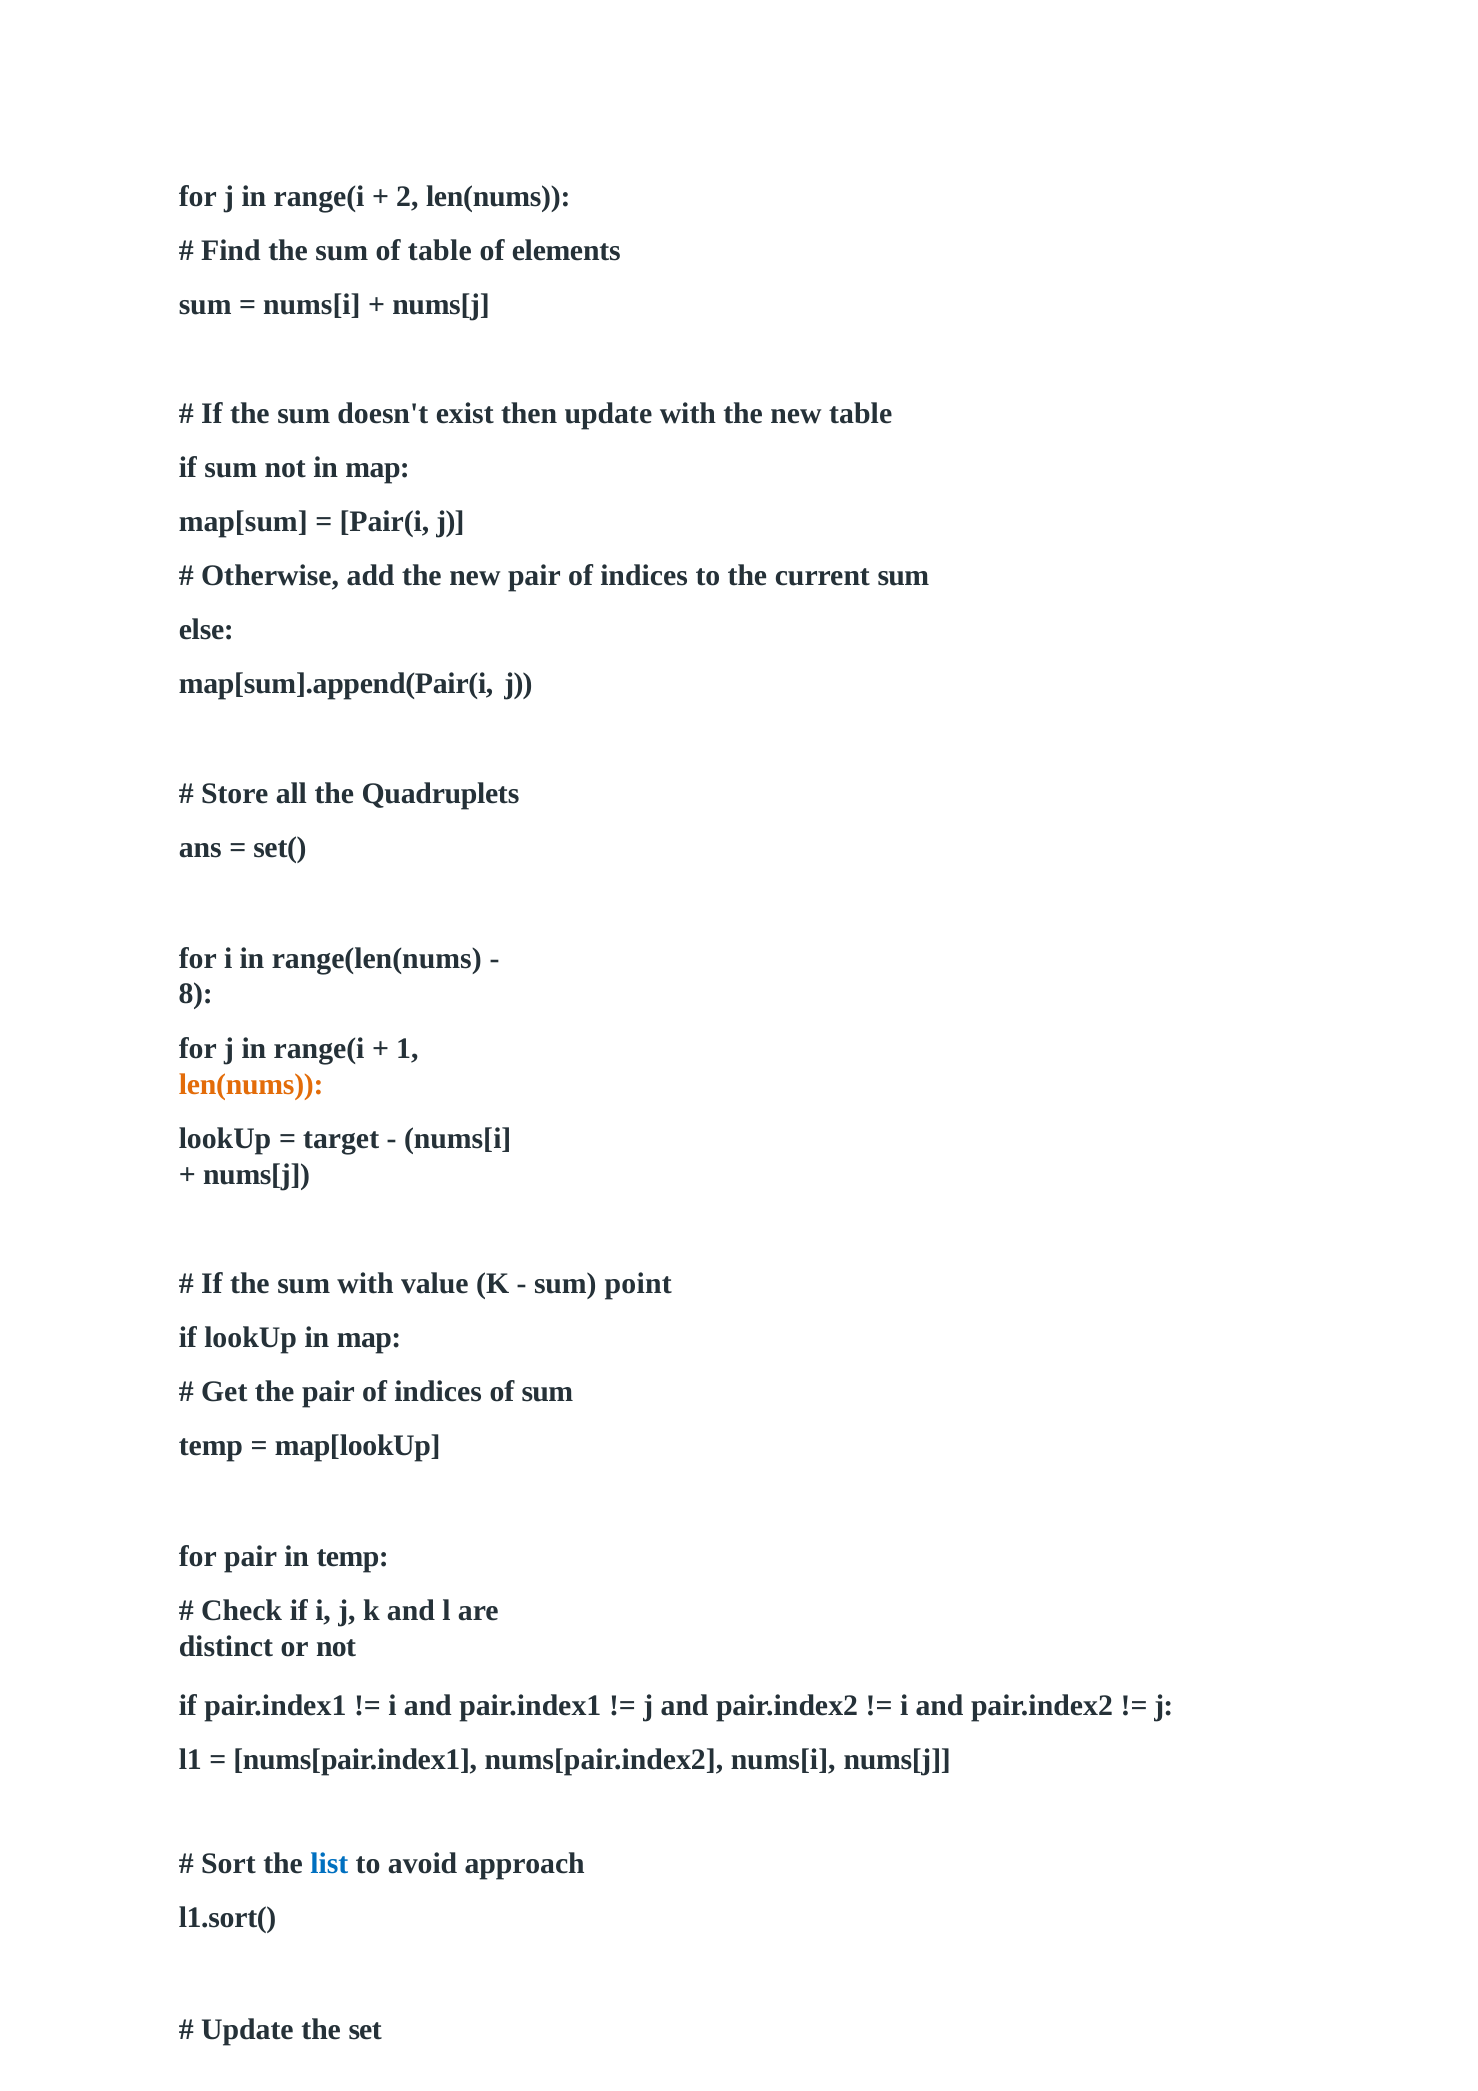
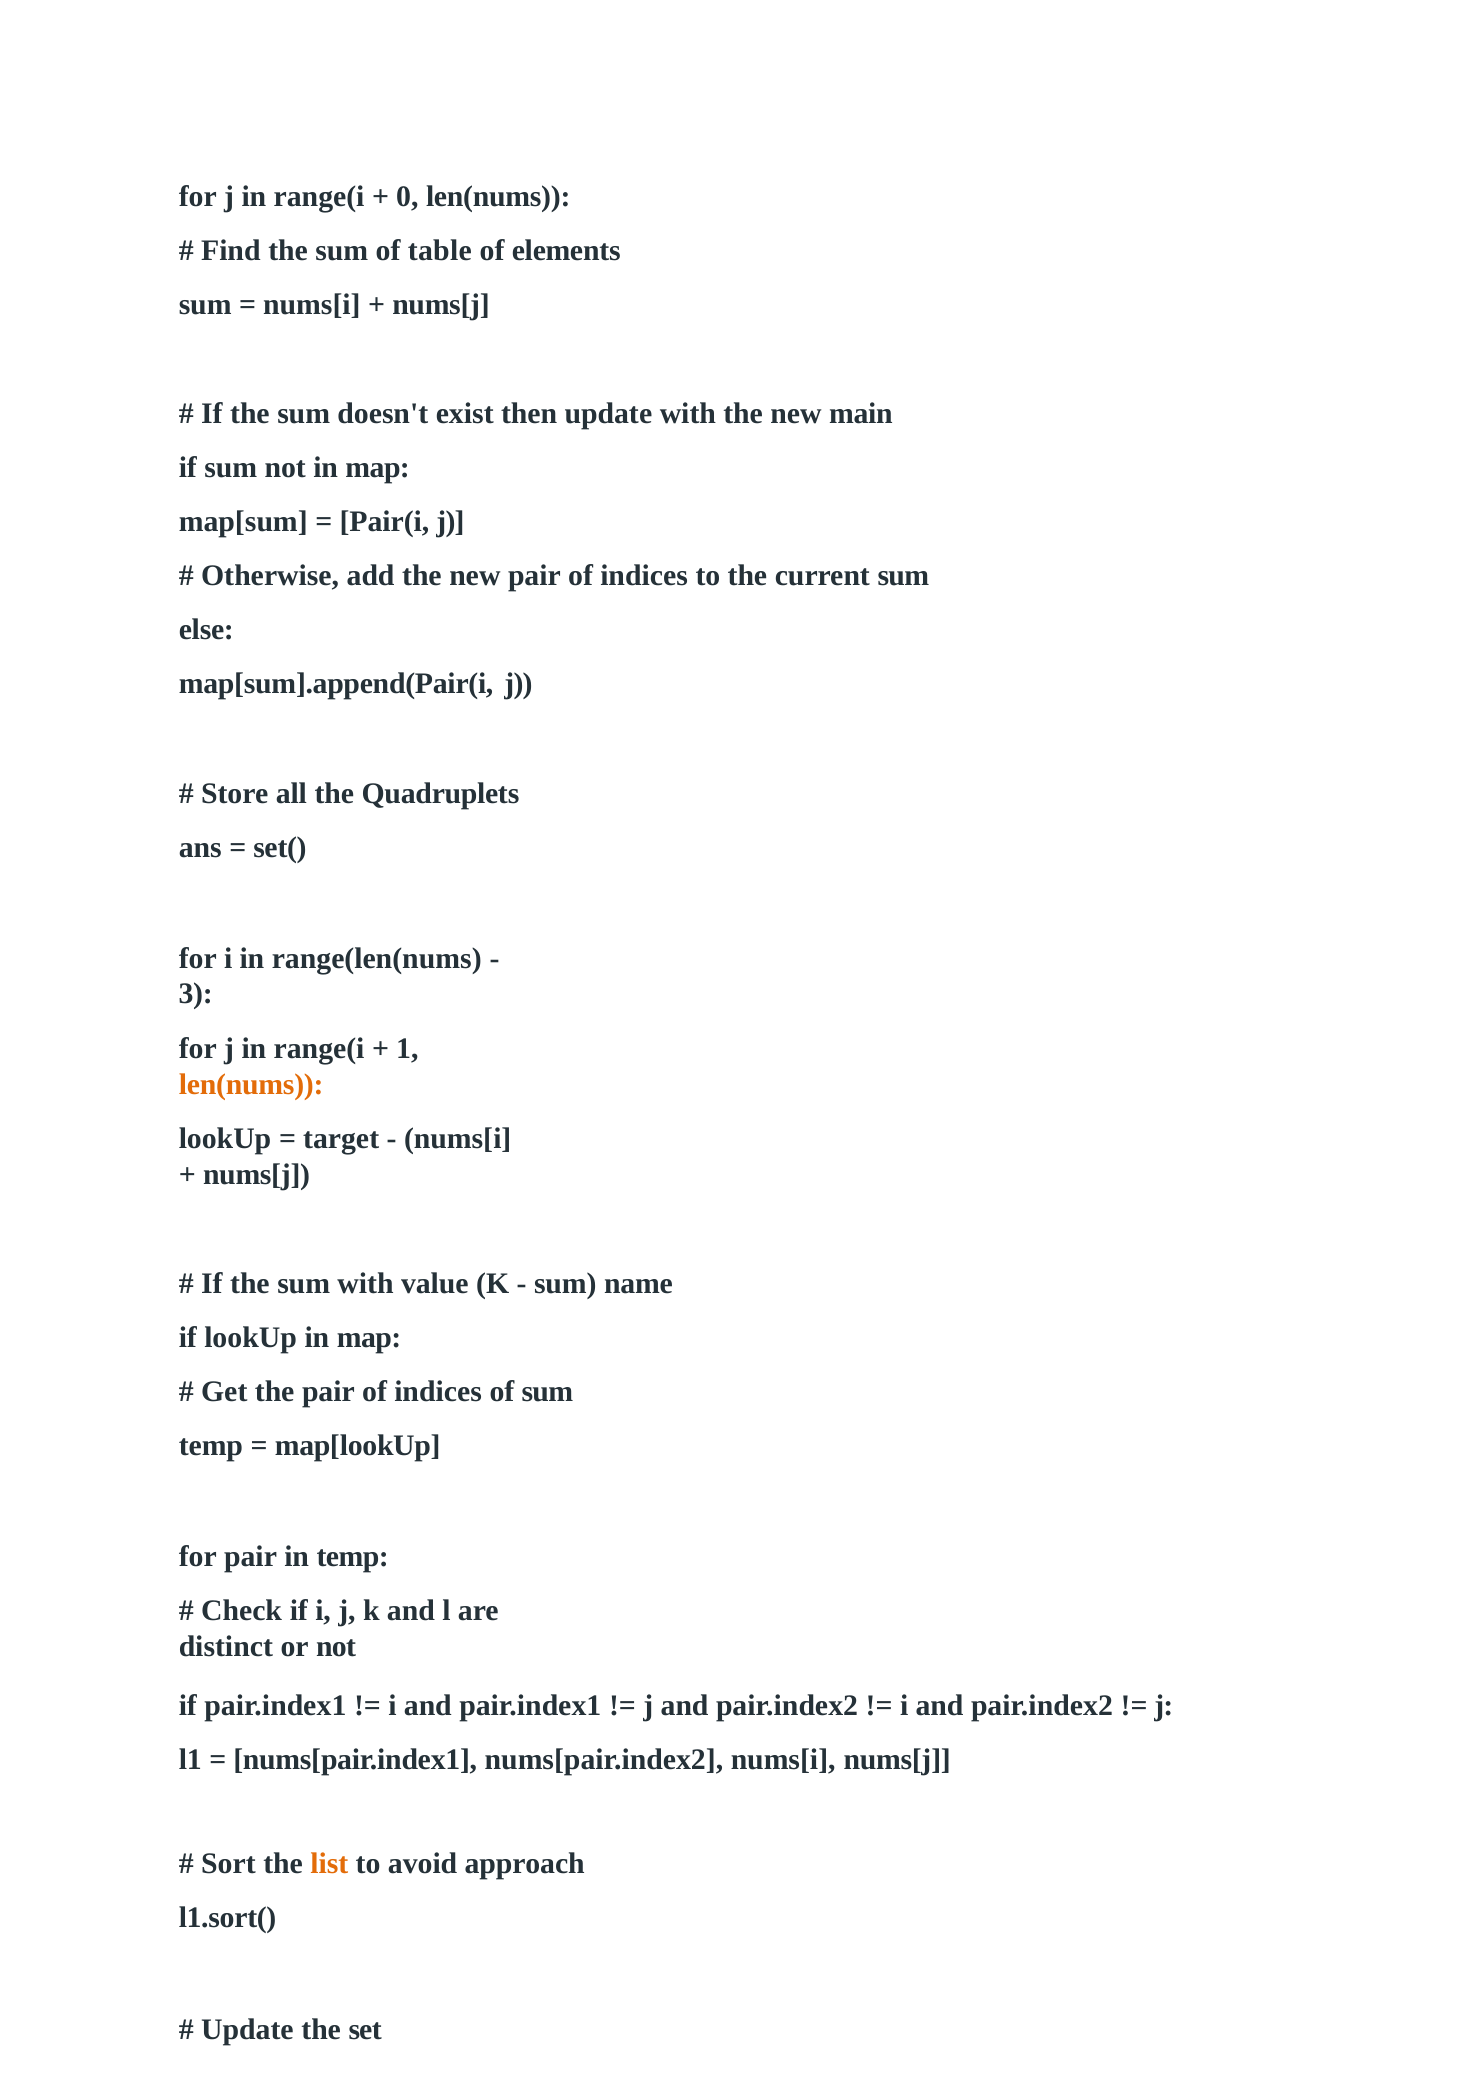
2: 2 -> 0 (407, 197)
new table: table -> main (861, 414)
8: 8 -> 3 (196, 994)
point: point -> name (638, 1284)
list colour: blue -> orange (329, 1865)
